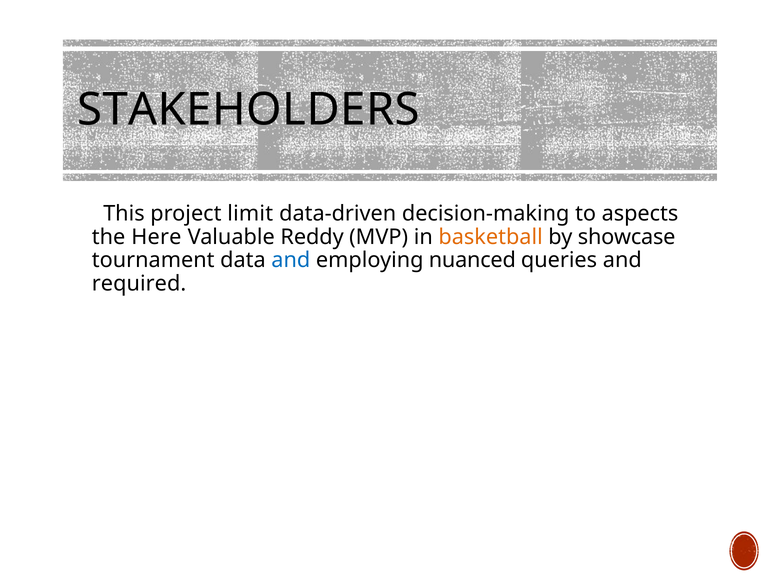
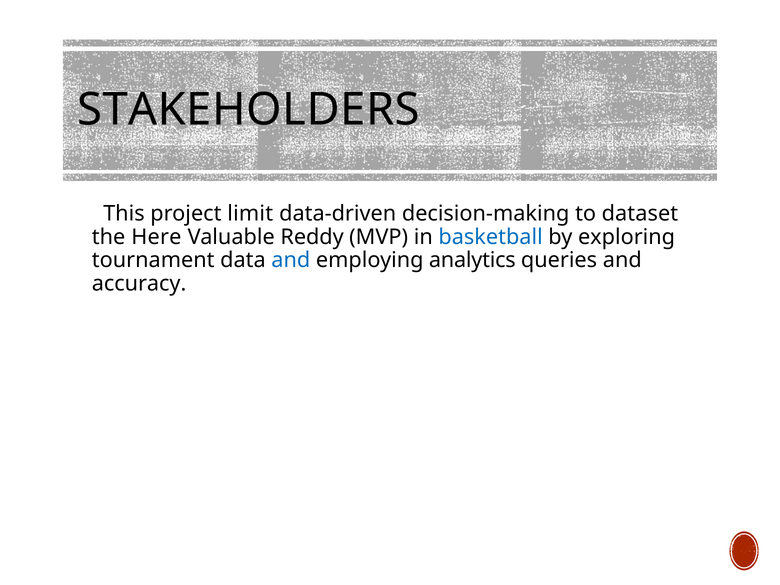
aspects: aspects -> dataset (640, 213)
basketball colour: orange -> blue (491, 237)
showcase: showcase -> exploring (627, 237)
nuanced: nuanced -> analytics (472, 260)
required: required -> accuracy (139, 284)
